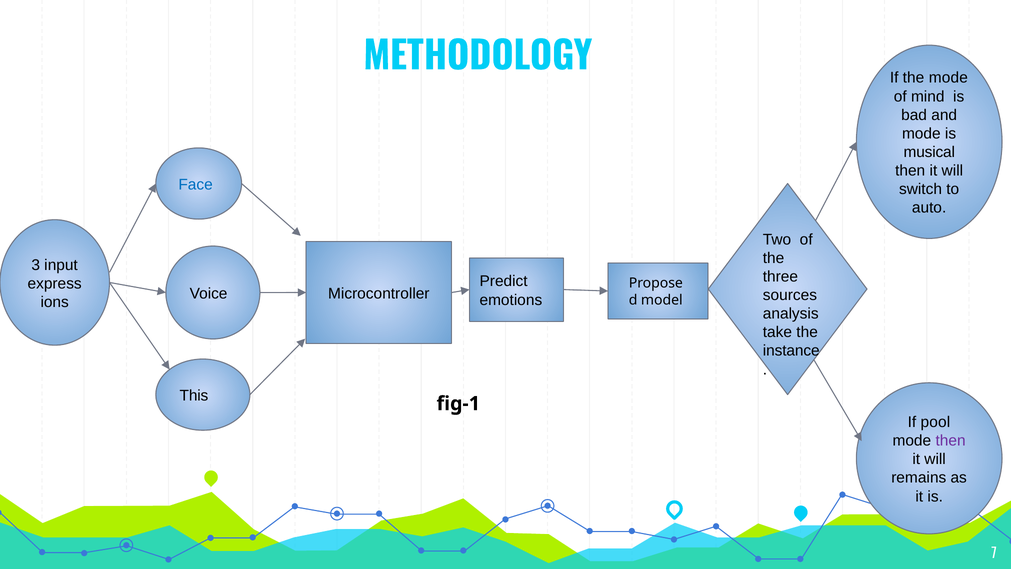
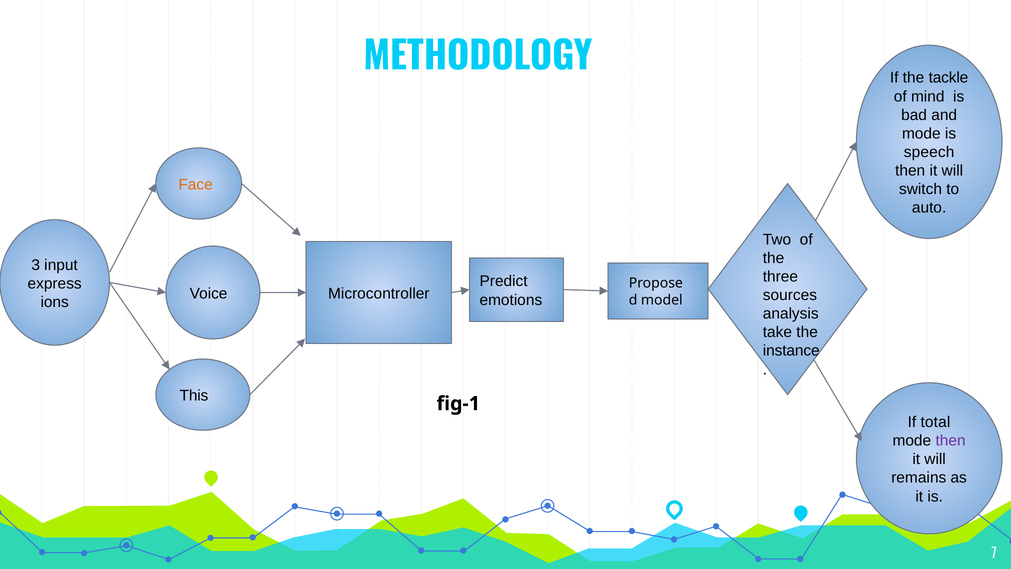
the mode: mode -> tackle (948, 78)
musical: musical -> speech (929, 152)
Face colour: blue -> orange (196, 184)
pool: pool -> total (935, 422)
